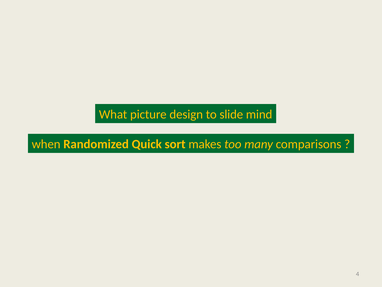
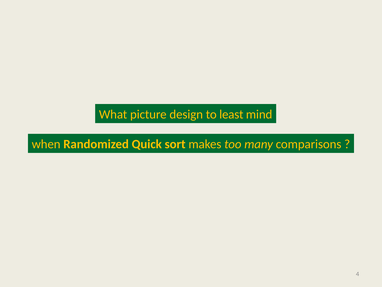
slide: slide -> least (231, 114)
